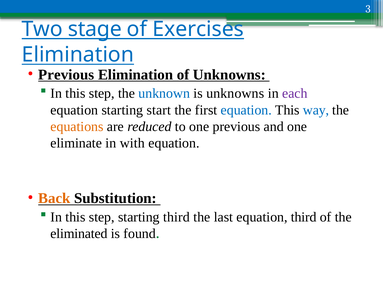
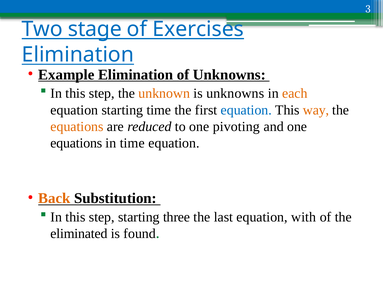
Previous: Previous -> Example (66, 75)
unknown colour: blue -> orange (164, 93)
each colour: purple -> orange (295, 93)
starting start: start -> time (159, 110)
way colour: blue -> orange (316, 110)
one previous: previous -> pivoting (236, 127)
eliminate: eliminate -> equations (76, 143)
in with: with -> time (132, 143)
starting third: third -> three (177, 217)
equation third: third -> with (304, 217)
